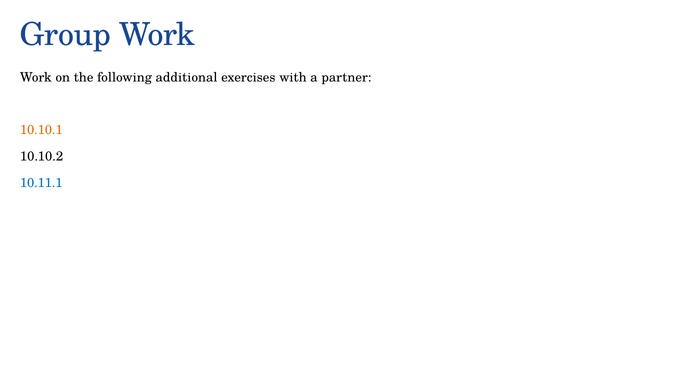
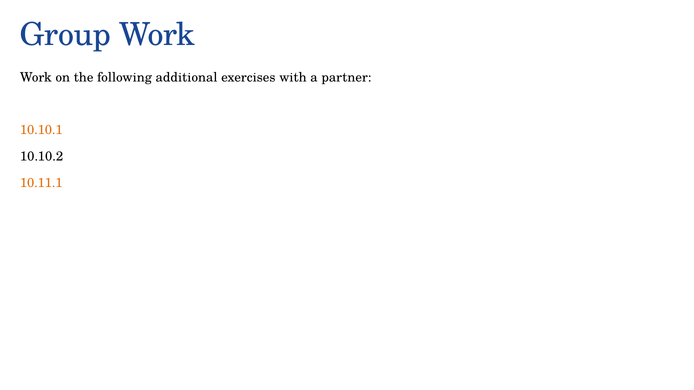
10.11.1 colour: blue -> orange (41, 183)
